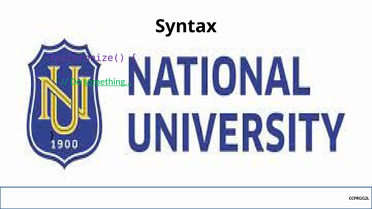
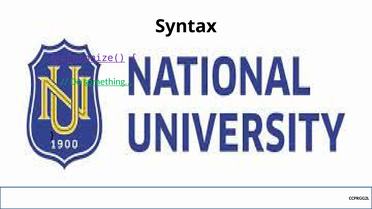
synchronize( underline: none -> present (87, 58)
